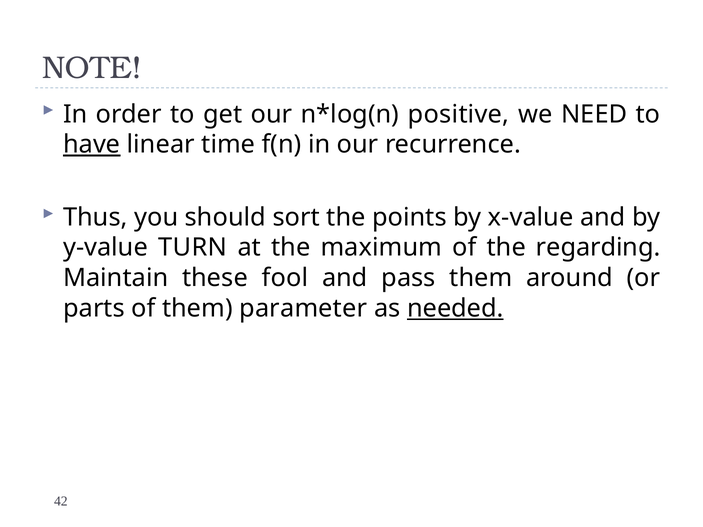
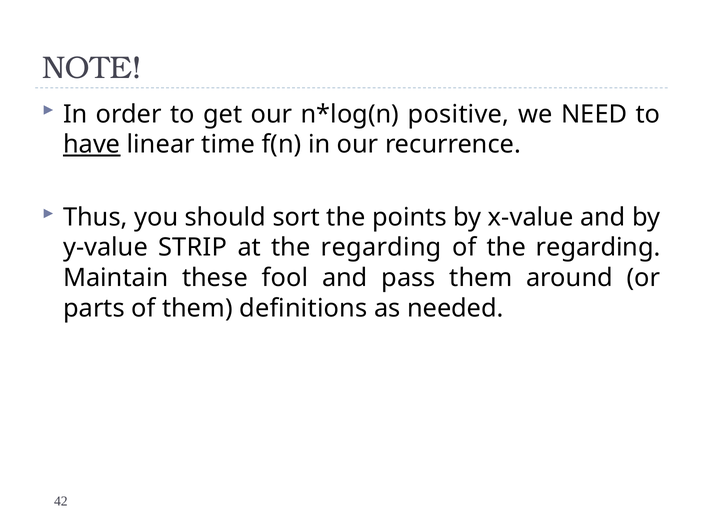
TURN: TURN -> STRIP (193, 248)
at the maximum: maximum -> regarding (381, 248)
parameter: parameter -> definitions (303, 309)
needed underline: present -> none (455, 309)
